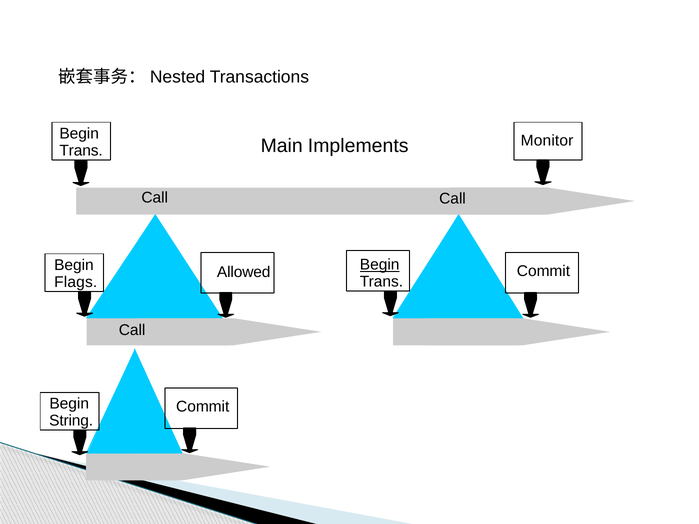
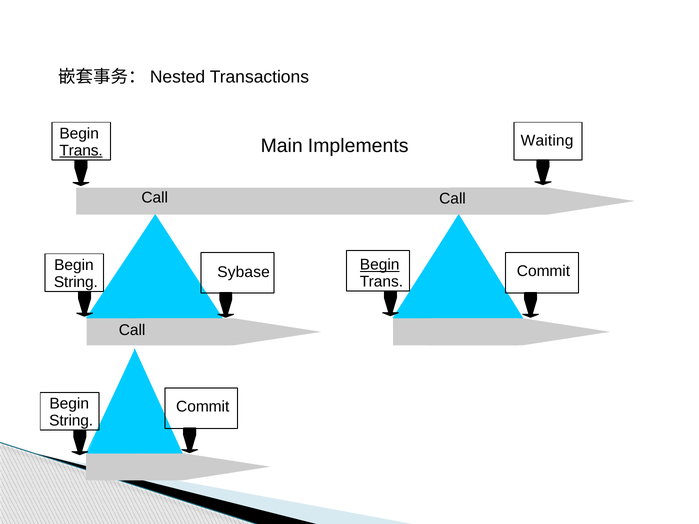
Monitor: Monitor -> Waiting (547, 141)
Trans underline: none -> present (81, 150)
Allowed: Allowed -> Sybase (244, 272)
Flags: Flags -> String (76, 282)
